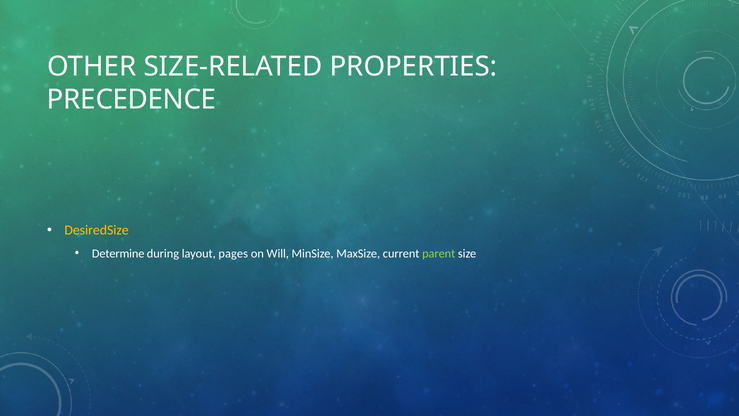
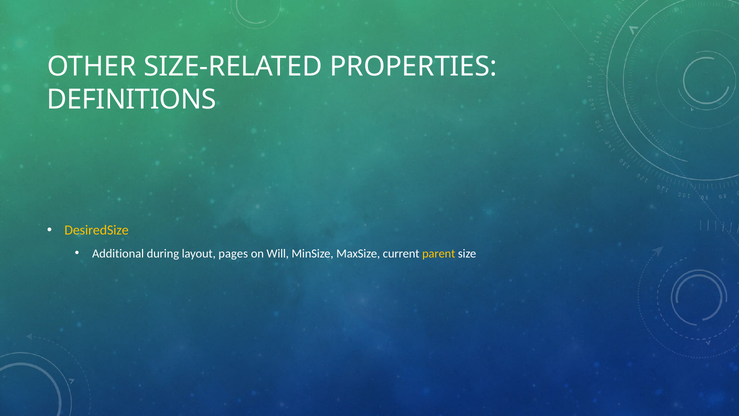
PRECEDENCE: PRECEDENCE -> DEFINITIONS (132, 100)
Determine: Determine -> Additional (118, 253)
parent colour: light green -> yellow (439, 253)
